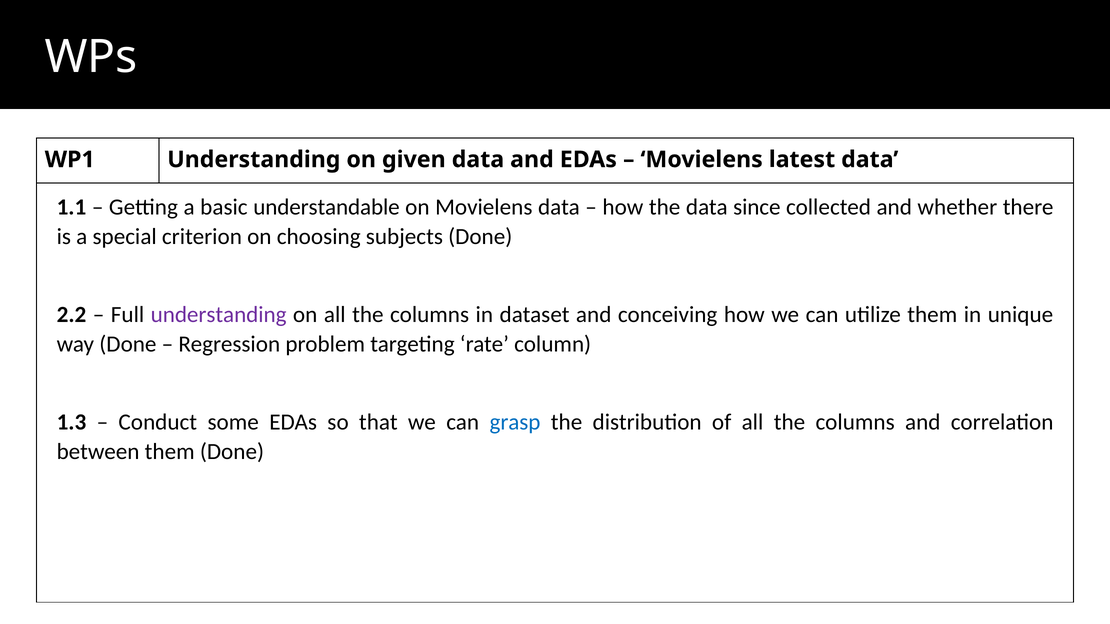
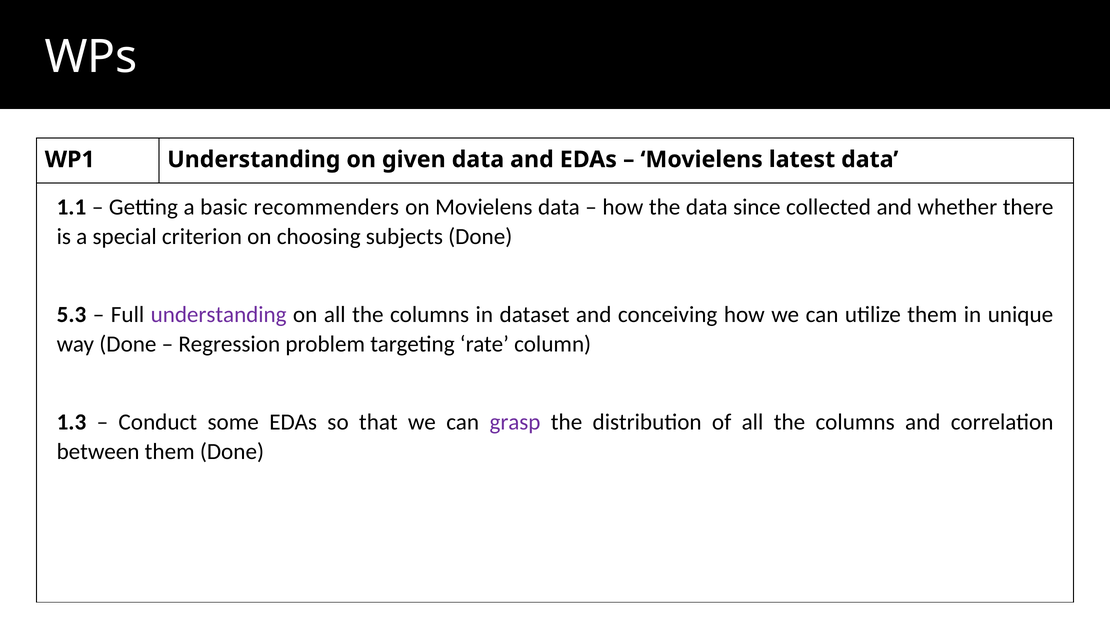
understandable: understandable -> recommenders (326, 207)
2.2: 2.2 -> 5.3 (71, 315)
grasp colour: blue -> purple (515, 422)
